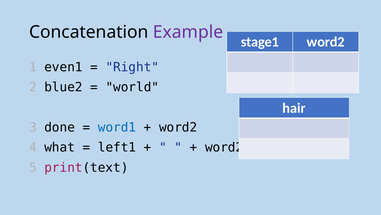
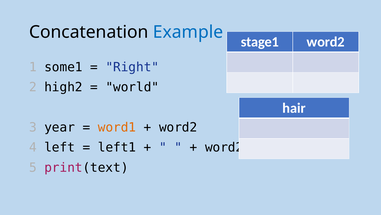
Example colour: purple -> blue (188, 32)
even1: even1 -> some1 (63, 67)
blue2: blue2 -> high2 (63, 87)
done: done -> year (60, 127)
word1 colour: blue -> orange (117, 127)
what: what -> left (60, 147)
